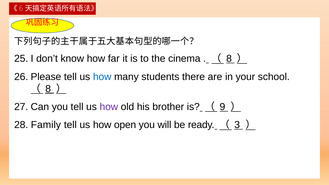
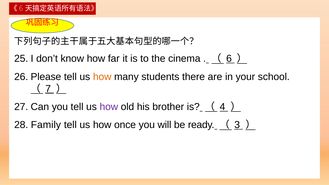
8: 8 -> 6 (229, 59)
how colour: blue -> orange (102, 77)
8: 8 -> 7 (48, 89)
9: 9 -> 4 (222, 107)
open: open -> once (125, 125)
